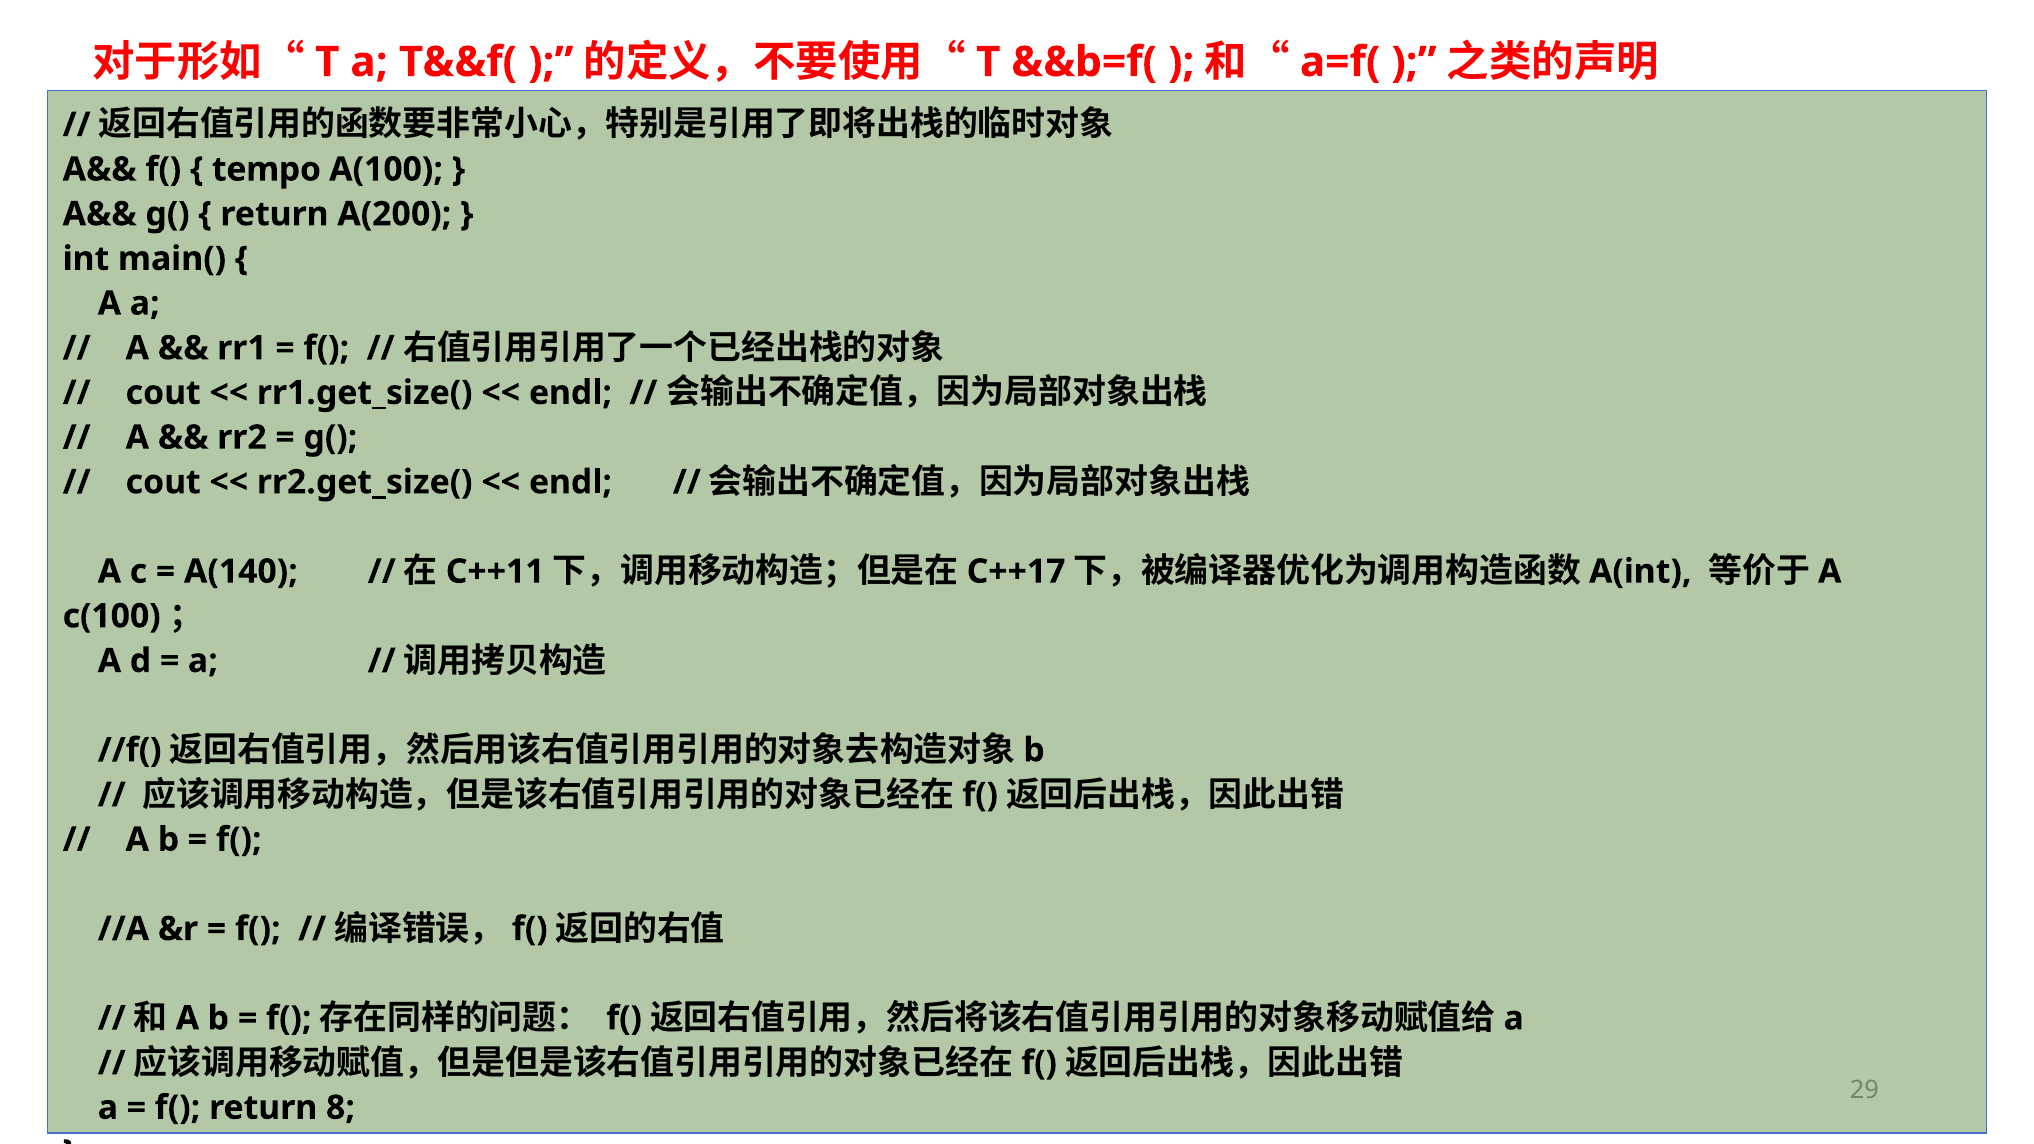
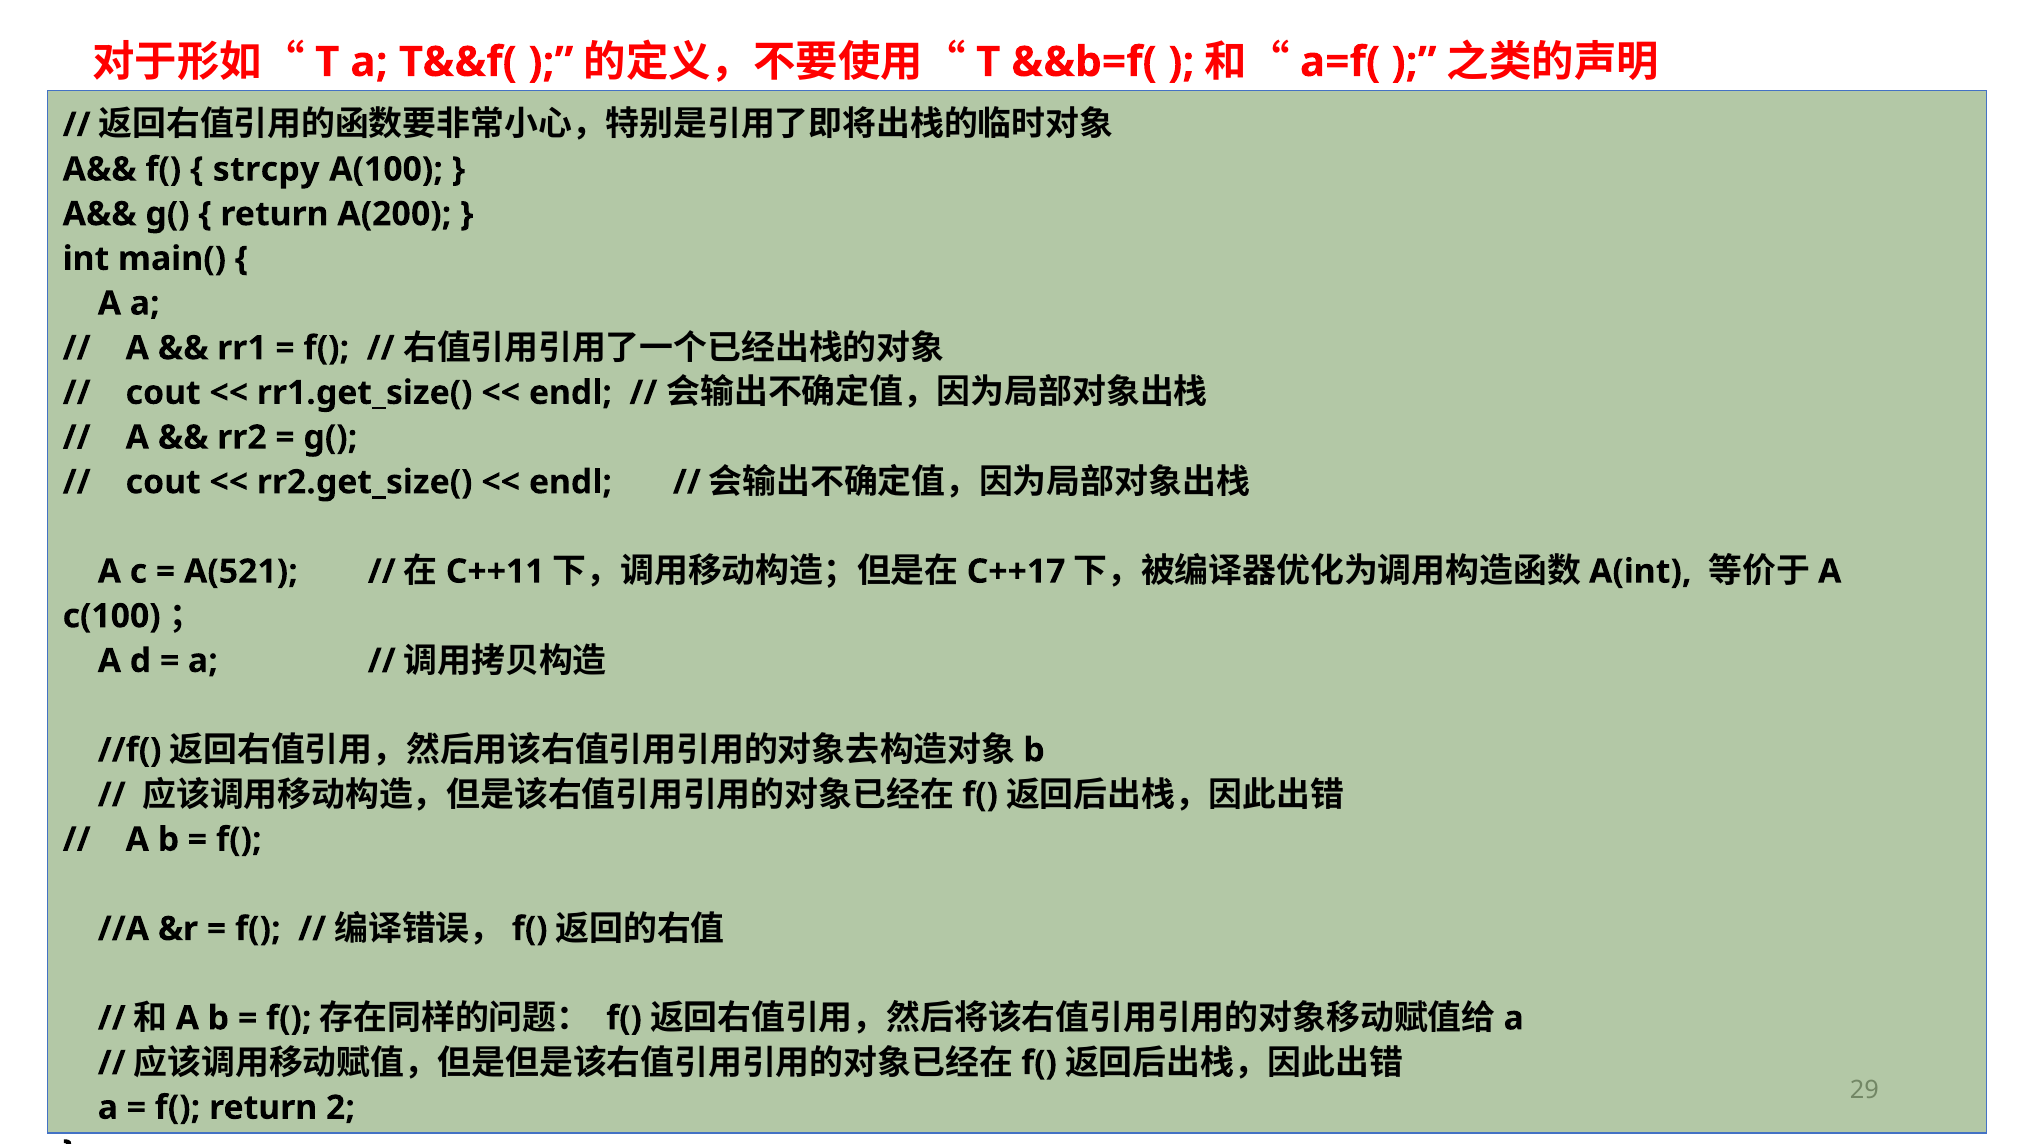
tempo: tempo -> strcpy (266, 169)
A(140: A(140 -> A(521 (241, 572)
8: 8 -> 2 (340, 1108)
